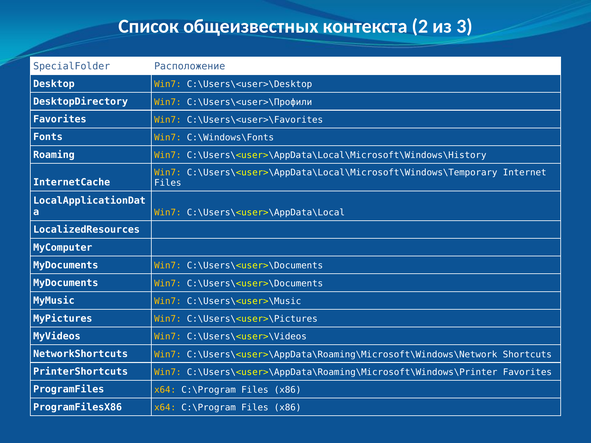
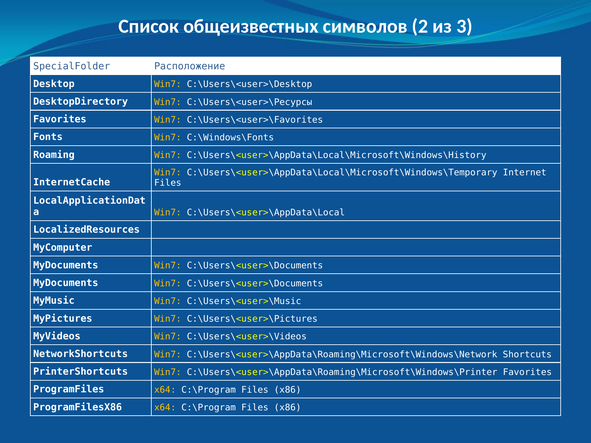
контекста: контекста -> символов (365, 26)
C:\Users\<user>\Профили: C:\Users\<user>\Профили -> C:\Users\<user>\Ресурсы (249, 102)
